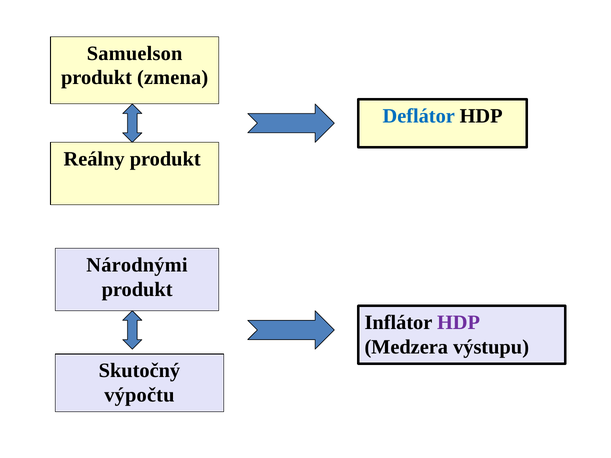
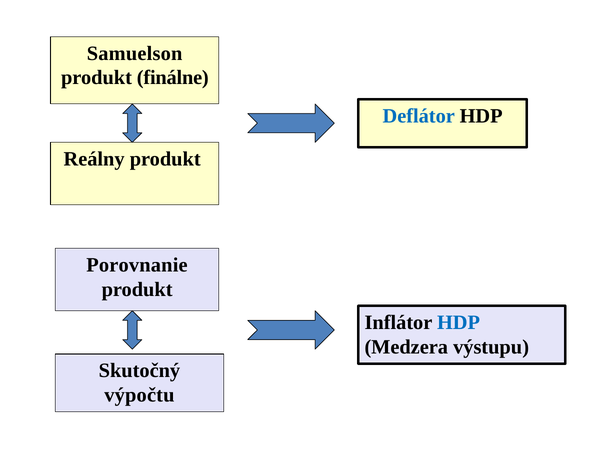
zmena: zmena -> finálne (173, 78)
Národnými: Národnými -> Porovnanie (137, 265)
HDP colour: purple -> blue (459, 323)
